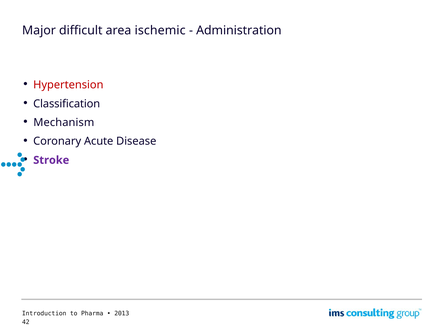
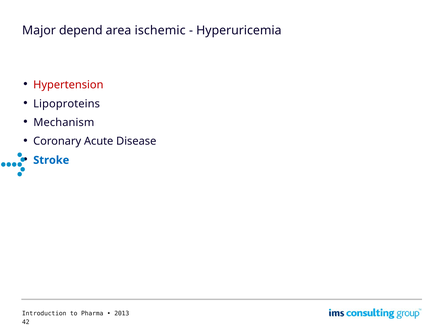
difficult: difficult -> depend (81, 30)
Administration: Administration -> Hyperuricemia (239, 30)
Classification: Classification -> Lipoproteins (67, 104)
Stroke colour: purple -> blue (51, 160)
